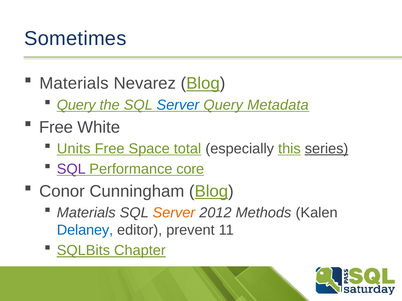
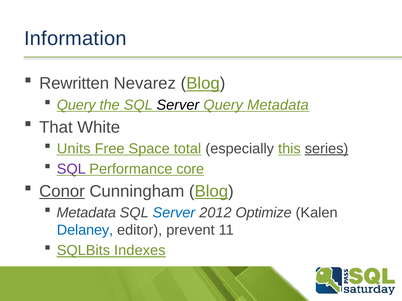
Sometimes: Sometimes -> Information (75, 39)
Materials: Materials -> Rewritten (74, 84)
Server colour: blue -> black (178, 105)
Free: Free -> That (56, 127)
Conor underline: none -> present (62, 192)
Materials: Materials -> Metadata (86, 213)
Server colour: orange -> blue (174, 213)
Methods: Methods -> Optimize (264, 213)
Chapter: Chapter -> Indexes (140, 251)
